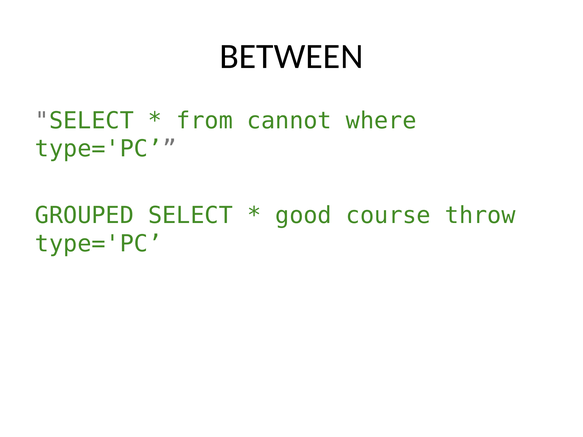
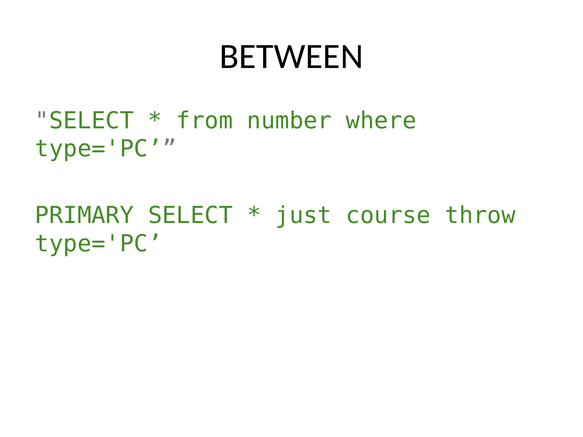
cannot: cannot -> number (289, 121)
GROUPED: GROUPED -> PRIMARY (84, 216)
good: good -> just (304, 216)
